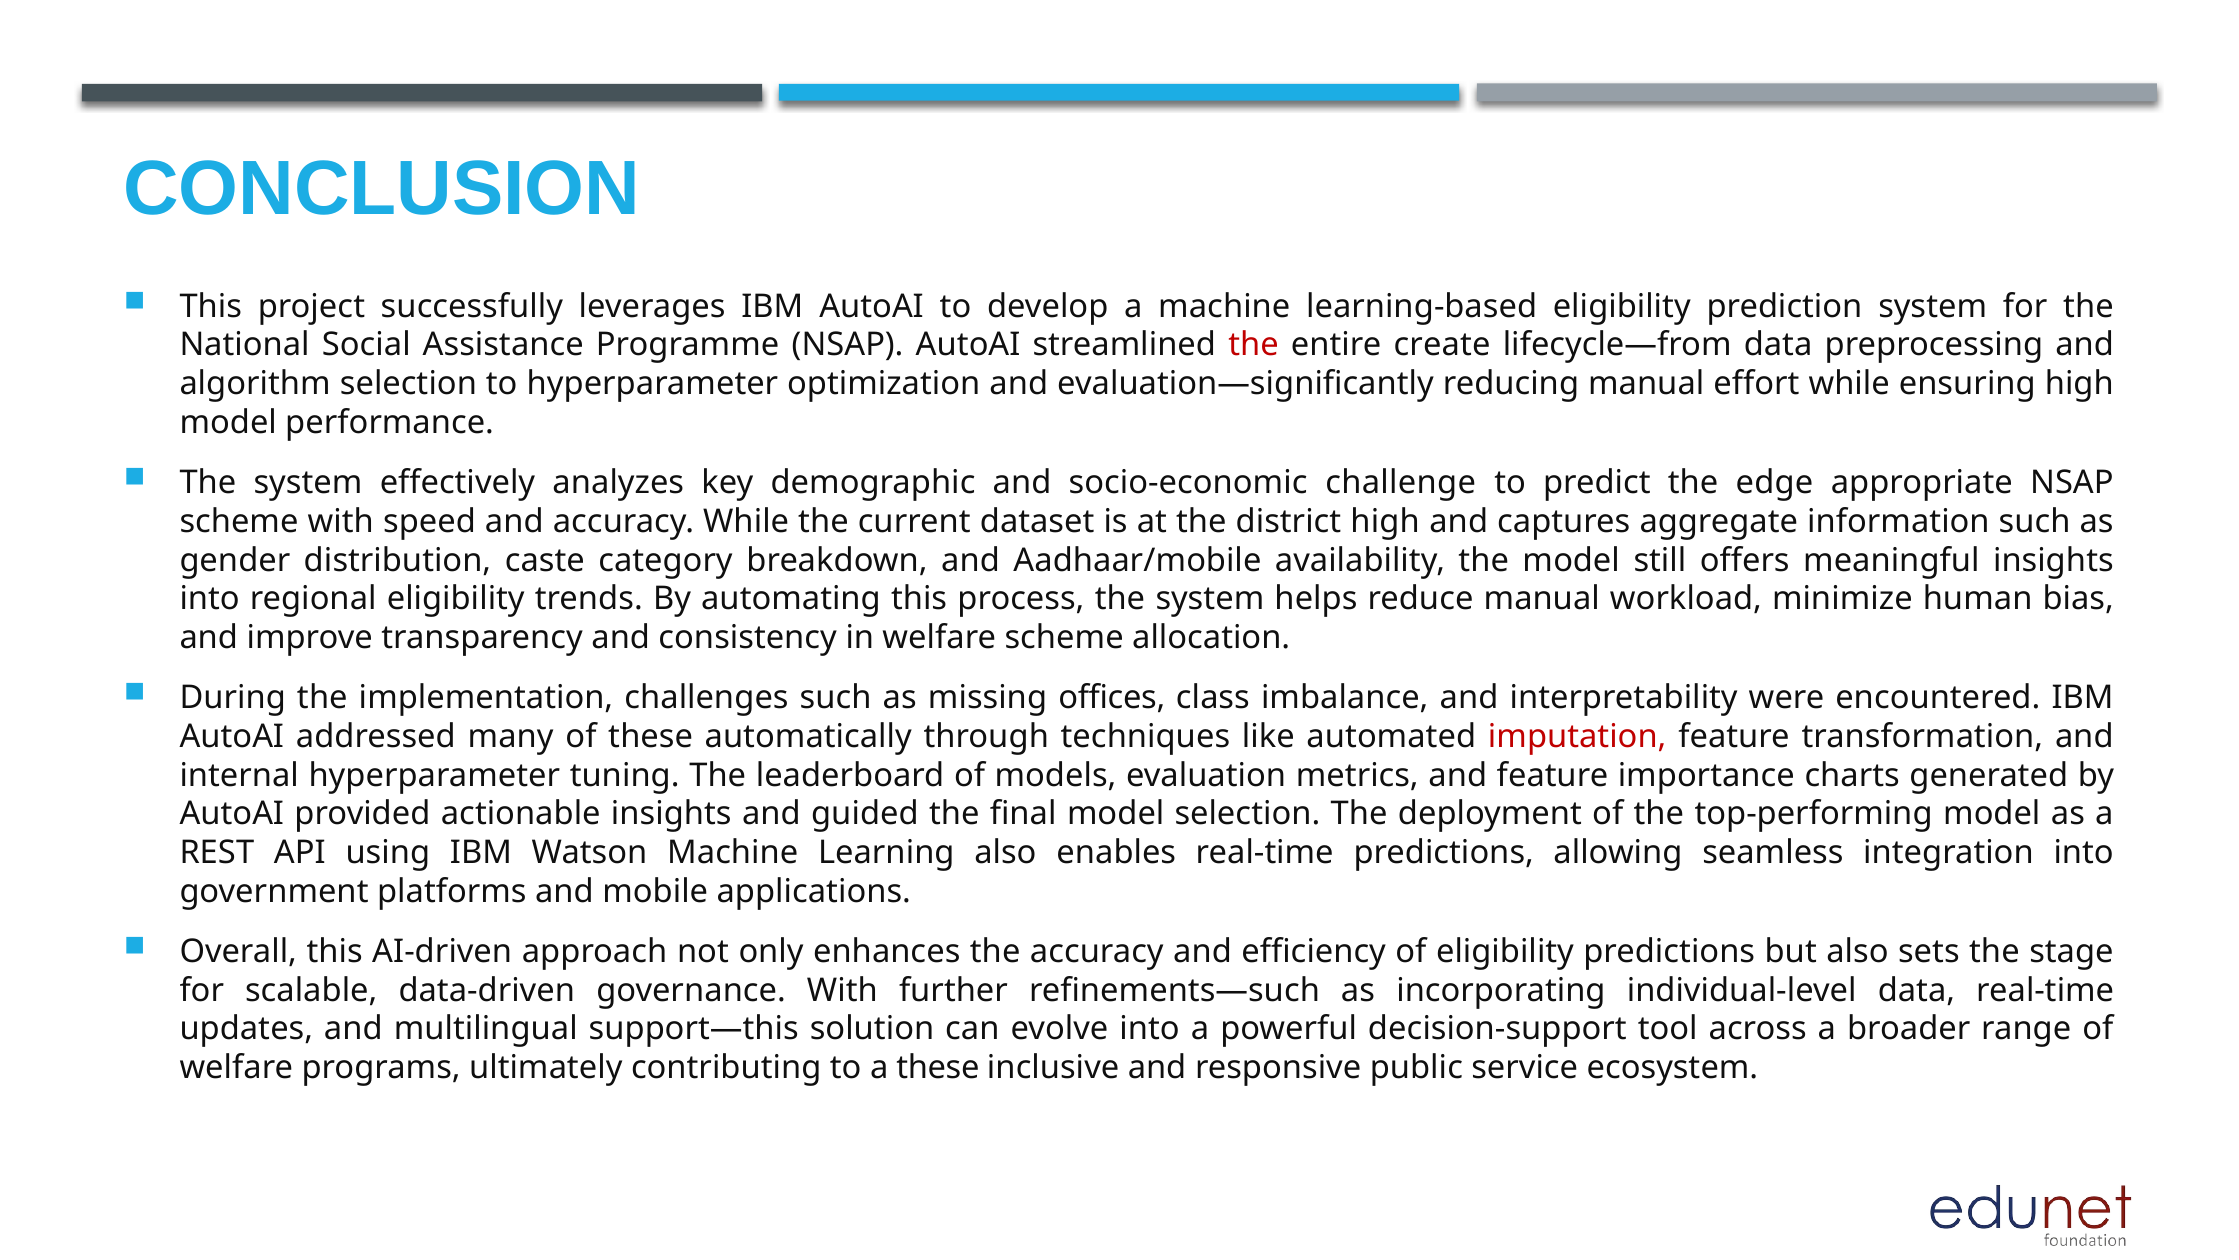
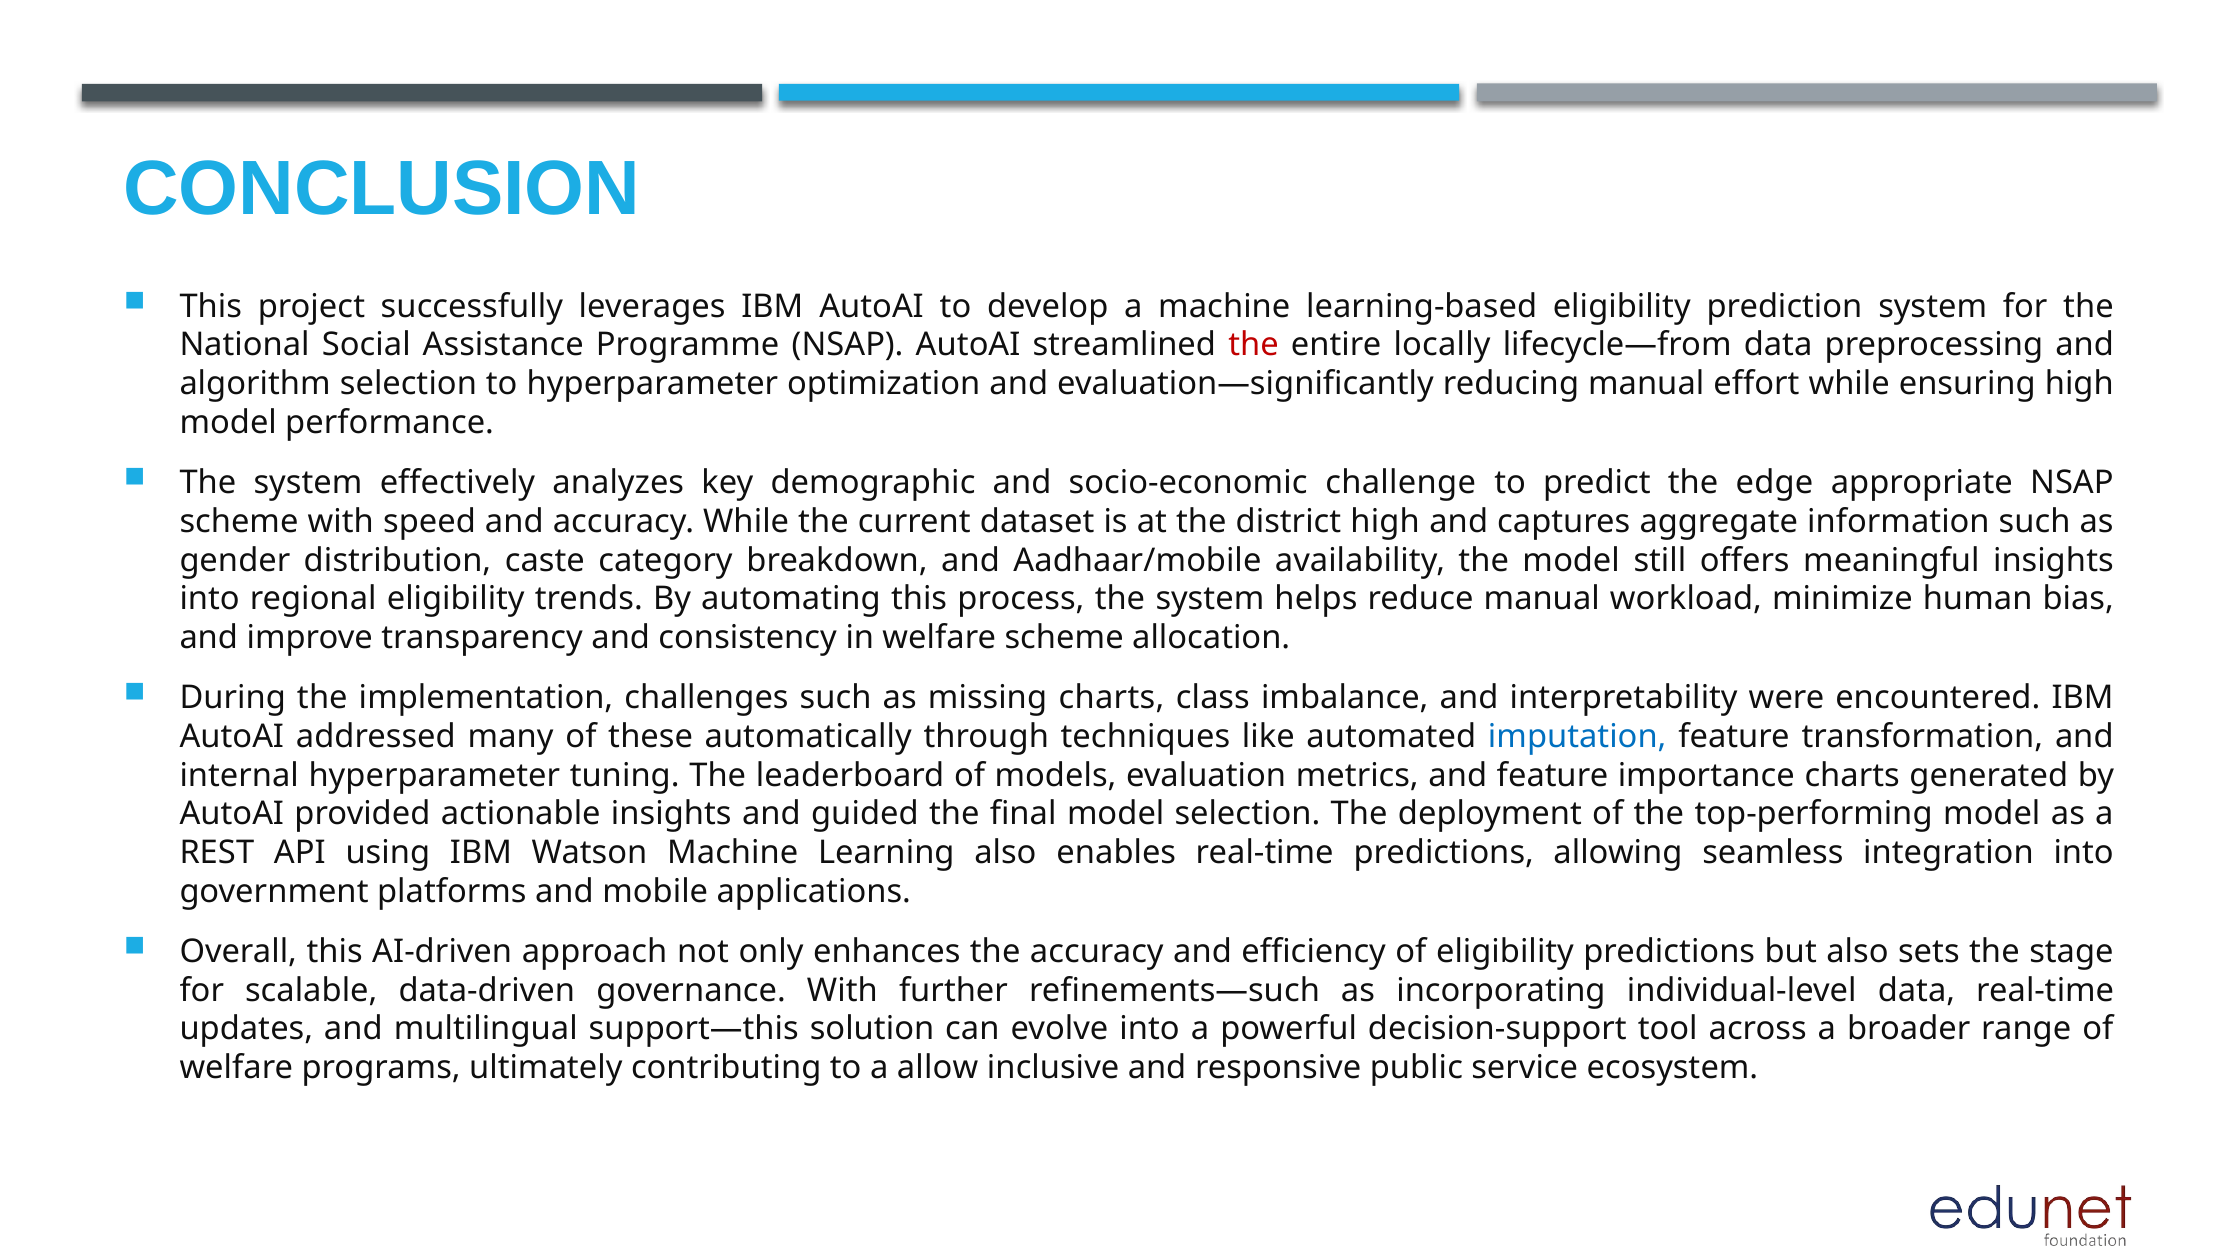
create: create -> locally (1442, 345)
missing offices: offices -> charts (1111, 697)
imputation colour: red -> blue (1577, 736)
a these: these -> allow (938, 1067)
